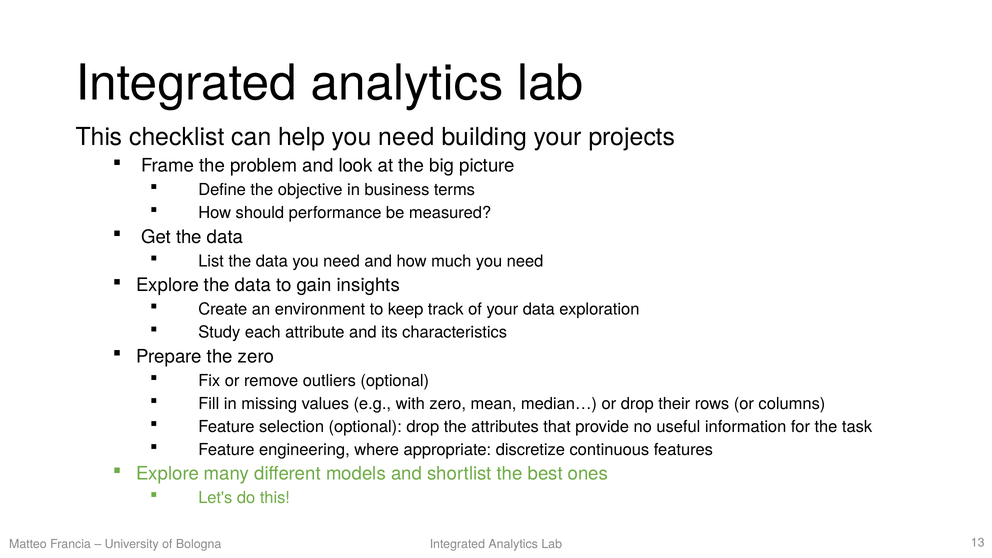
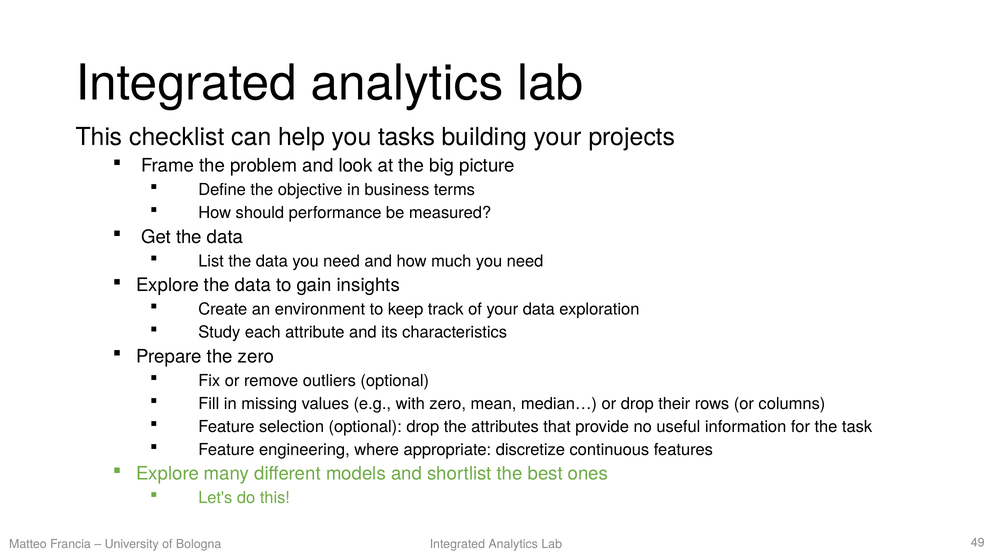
help you need: need -> tasks (407, 137)
13: 13 -> 49 (978, 543)
